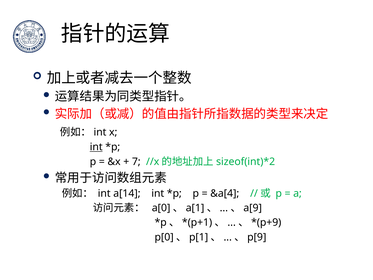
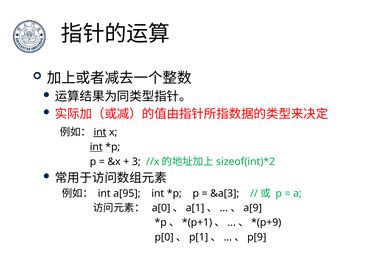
int underline: none -> present (100, 132)
7: 7 -> 3 (136, 161)
a[14: a[14 -> a[95 (127, 193)
&a[4: &a[4 -> &a[3 (225, 193)
